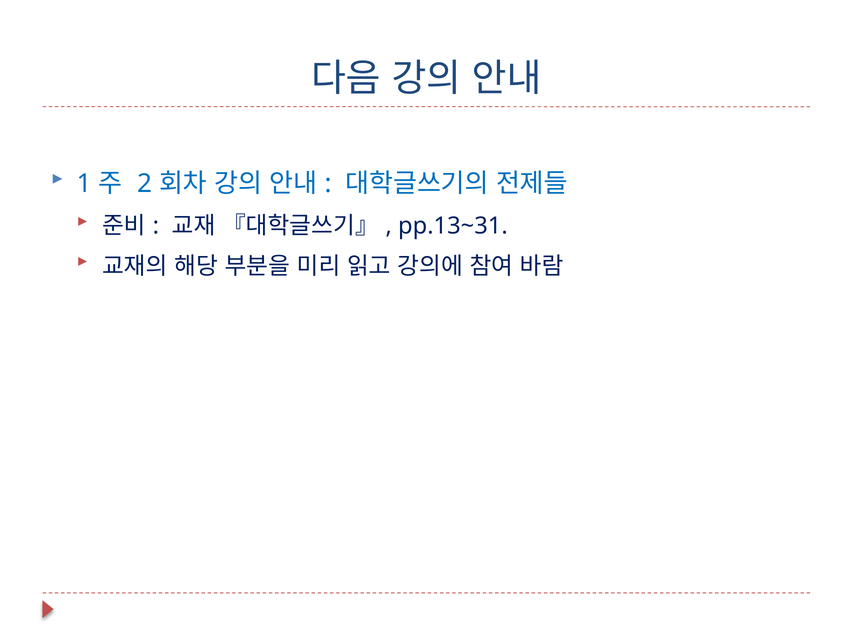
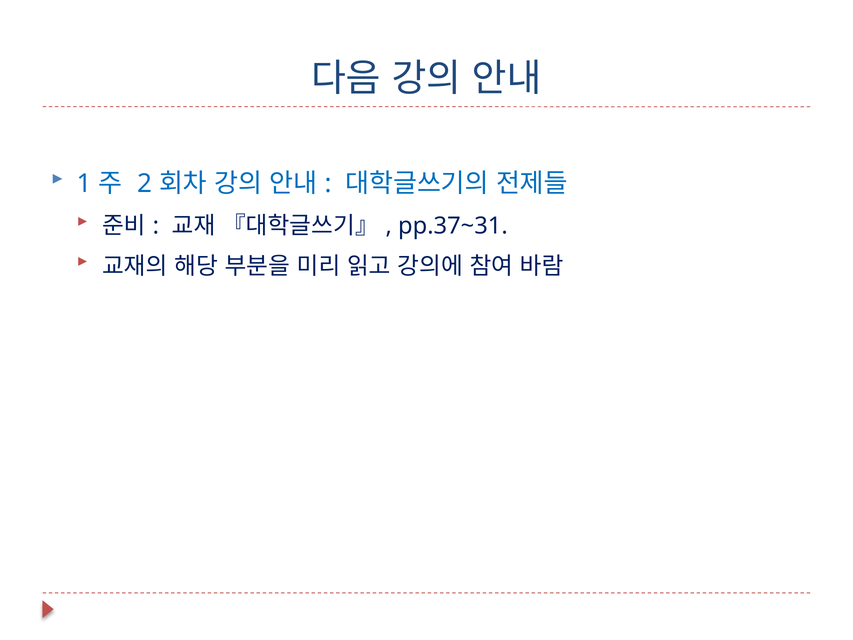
pp.13~31: pp.13~31 -> pp.37~31 (453, 226)
